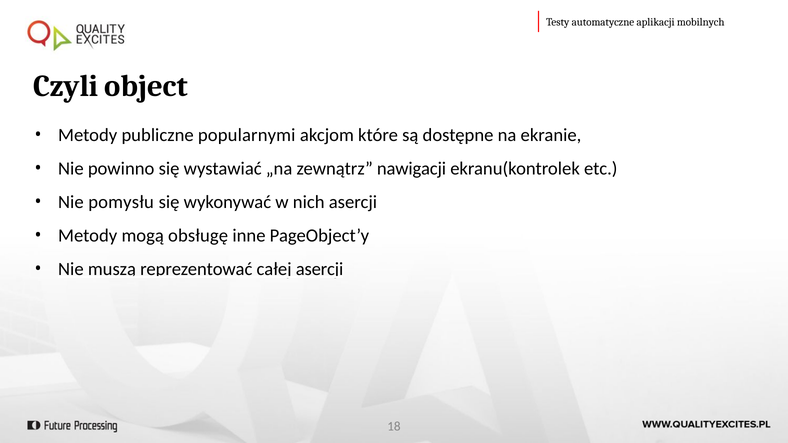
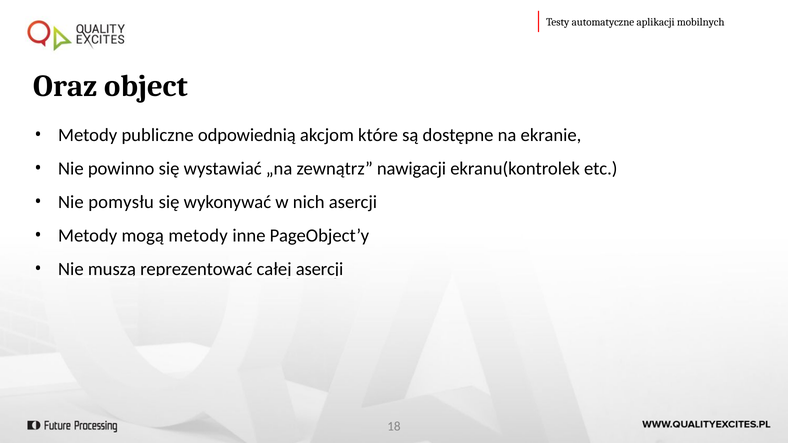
Czyli: Czyli -> Oraz (66, 86)
popularnymi: popularnymi -> odpowiednią (247, 135)
mogą obsługę: obsługę -> metody (198, 236)
